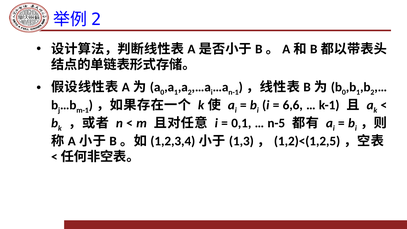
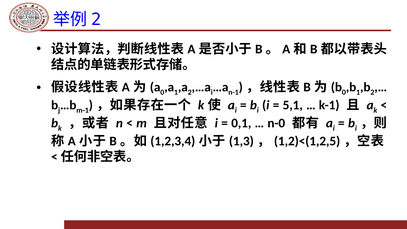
6,6: 6,6 -> 5,1 (293, 105)
n-5: n-5 -> n-0 (276, 123)
